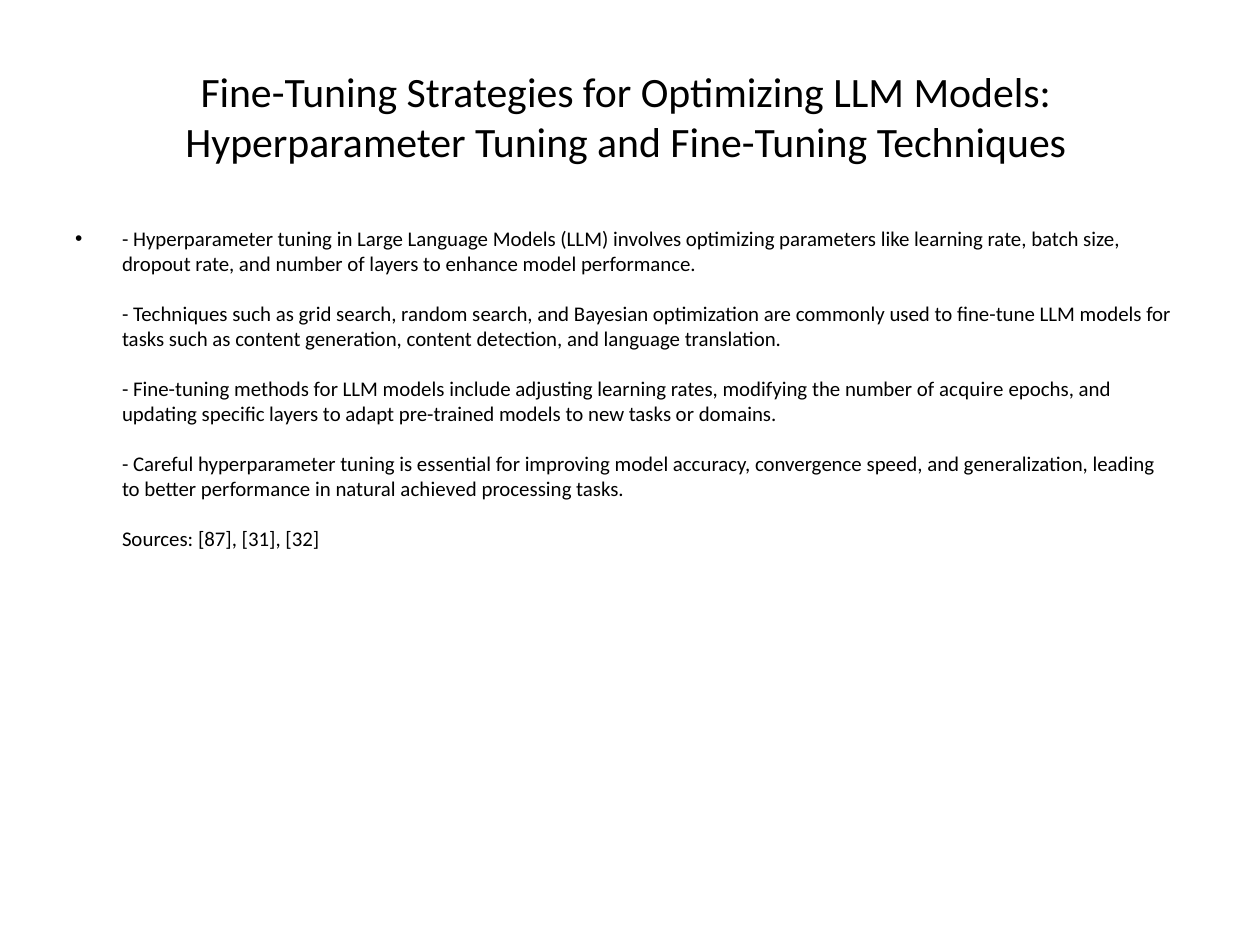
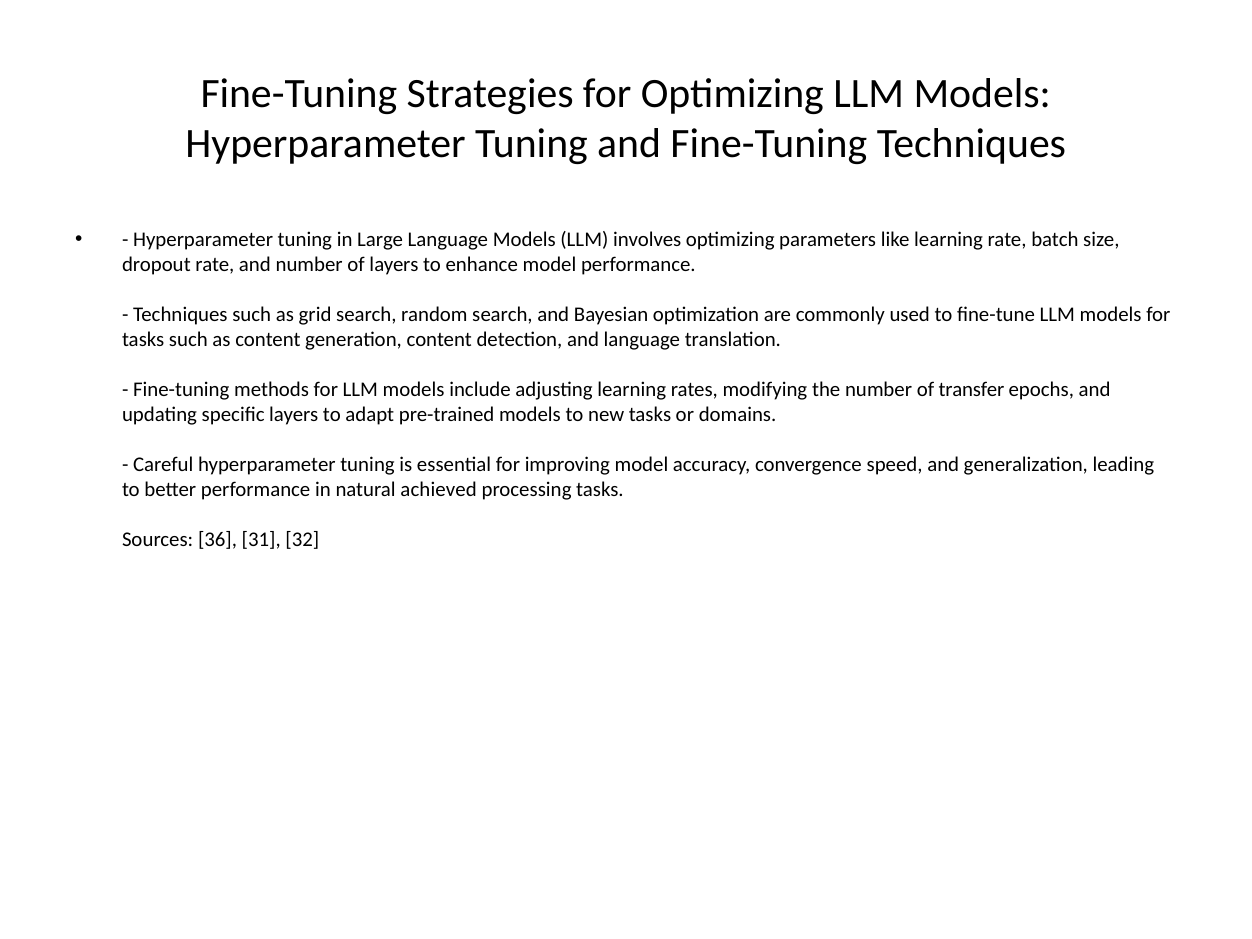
acquire: acquire -> transfer (971, 390)
87: 87 -> 36 (218, 540)
